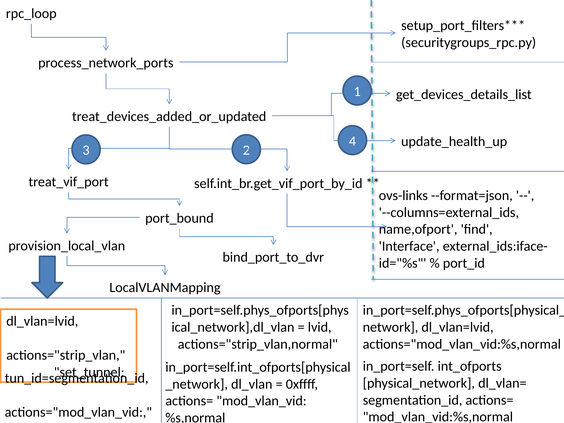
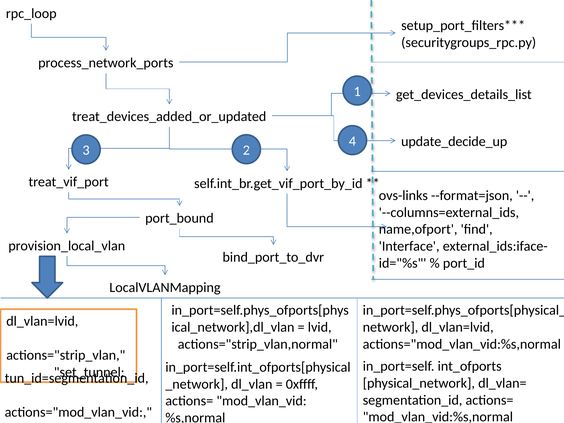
update_health_up: update_health_up -> update_decide_up (454, 142)
